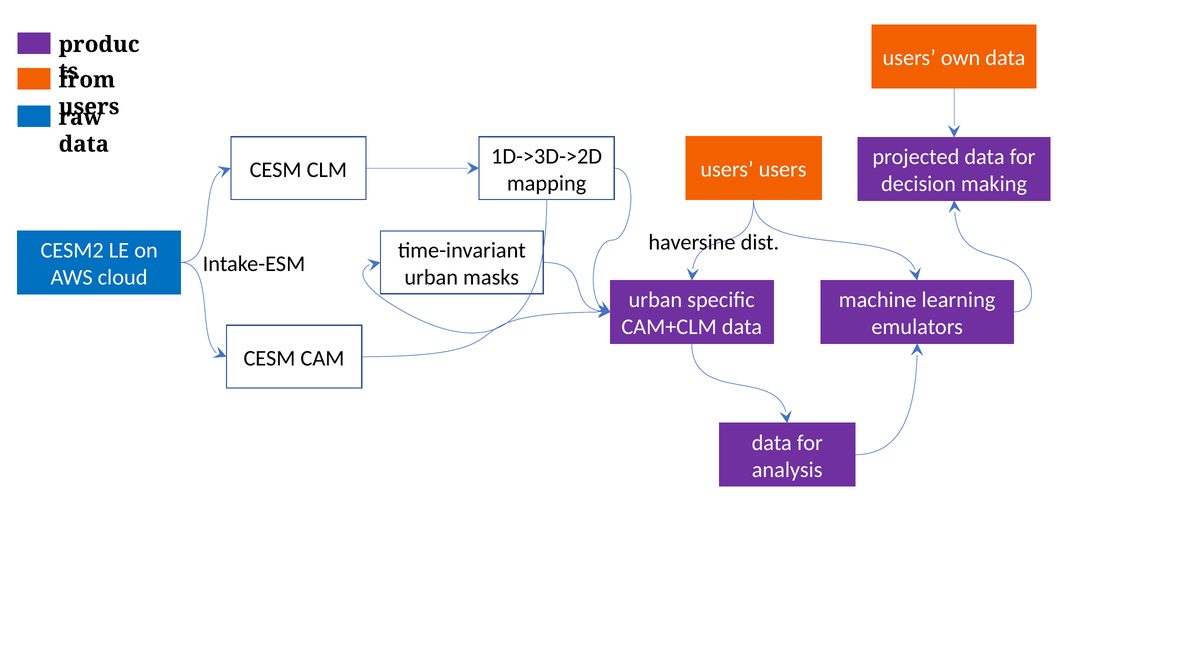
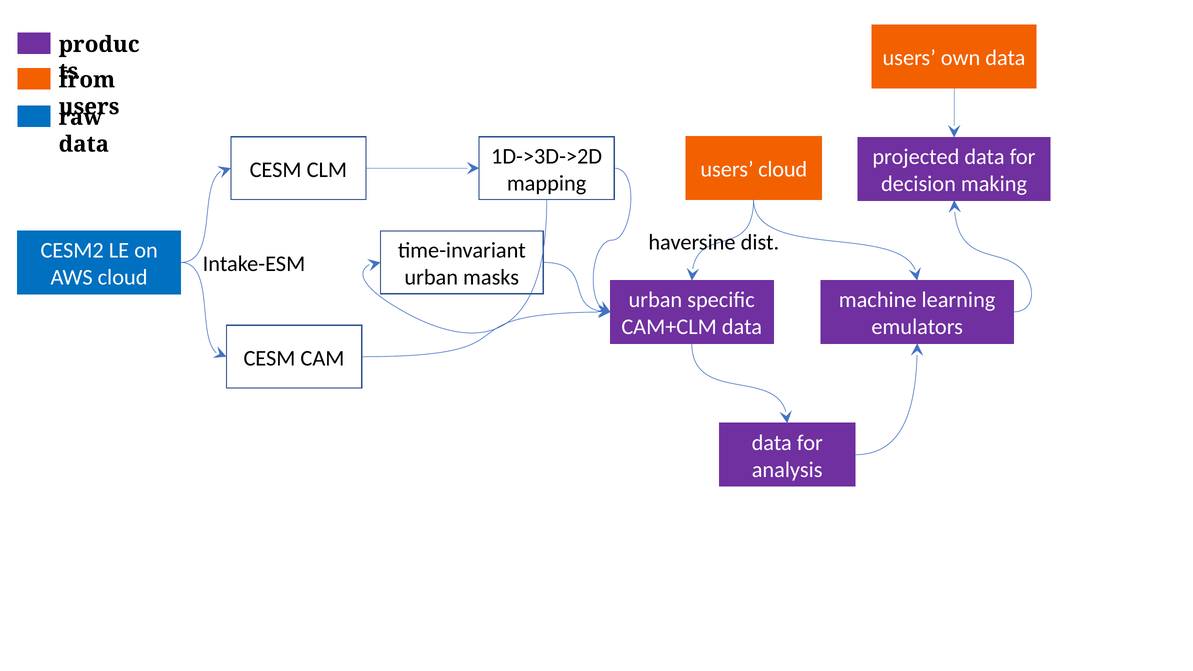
users users: users -> cloud (783, 170)
